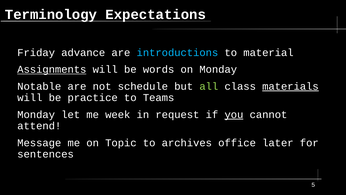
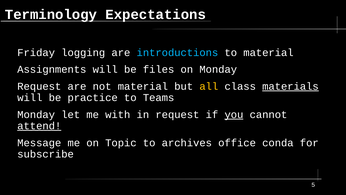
advance: advance -> logging (83, 53)
Assignments underline: present -> none (52, 69)
words: words -> files (159, 69)
Notable: Notable -> Request (39, 86)
not schedule: schedule -> material (143, 86)
all colour: light green -> yellow (209, 86)
week: week -> with (118, 114)
attend underline: none -> present (39, 126)
later: later -> conda (278, 143)
sentences: sentences -> subscribe (46, 154)
